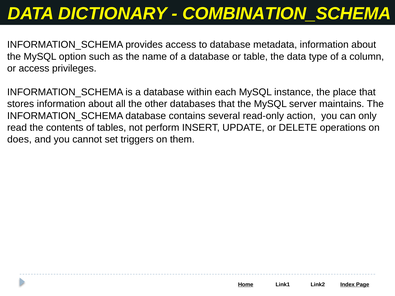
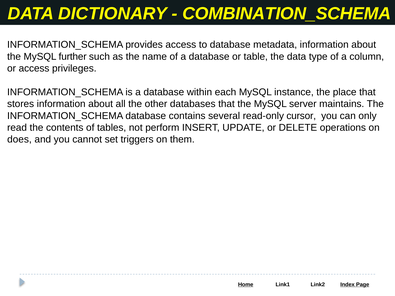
option: option -> further (73, 57)
action: action -> cursor (301, 116)
